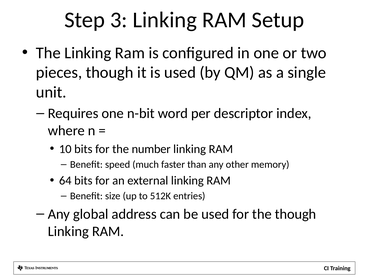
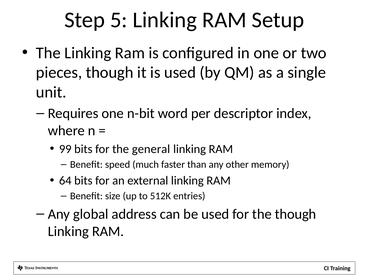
3: 3 -> 5 (119, 20)
10: 10 -> 99 (65, 149)
number: number -> general (151, 149)
